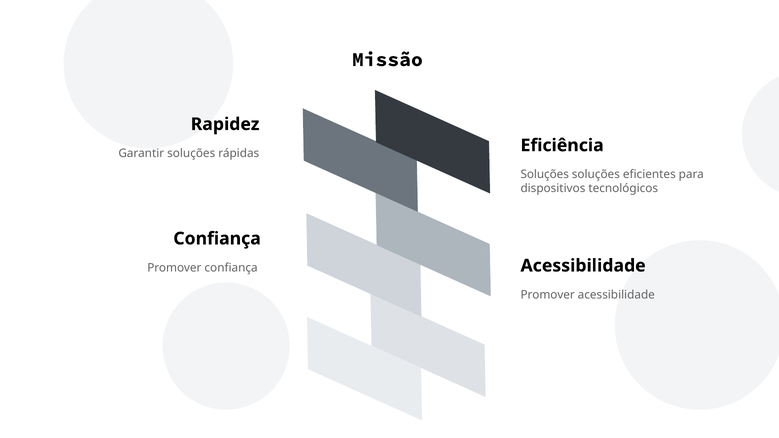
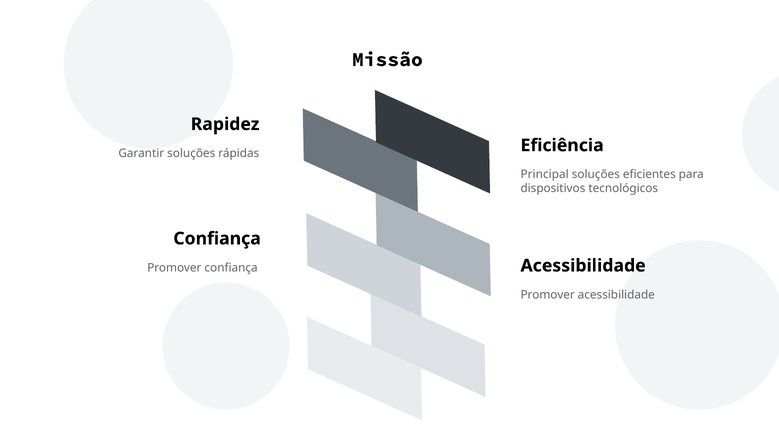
Soluções: Soluções -> Principal (545, 175)
